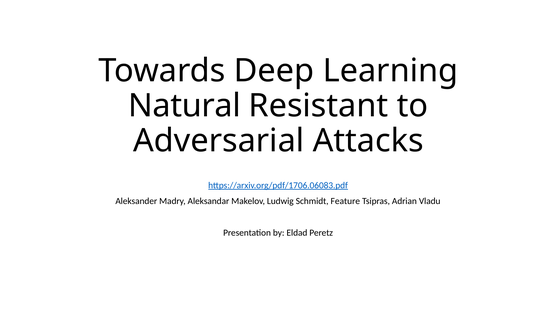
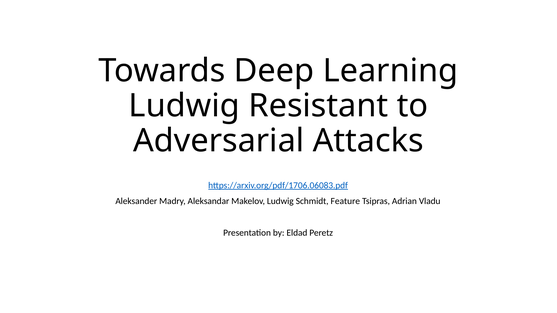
Natural: Natural -> Ludwig (184, 106)
